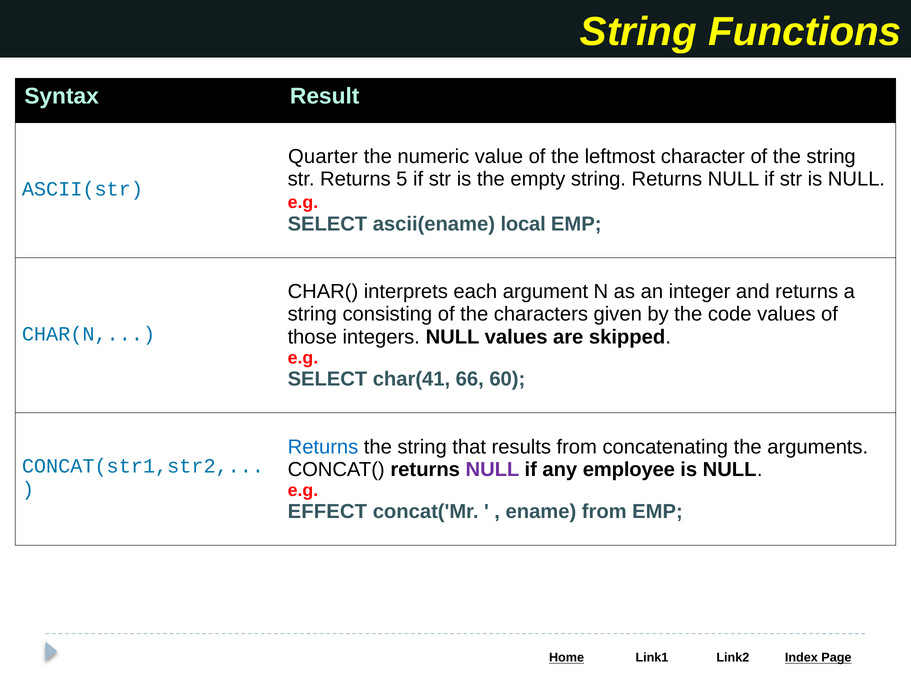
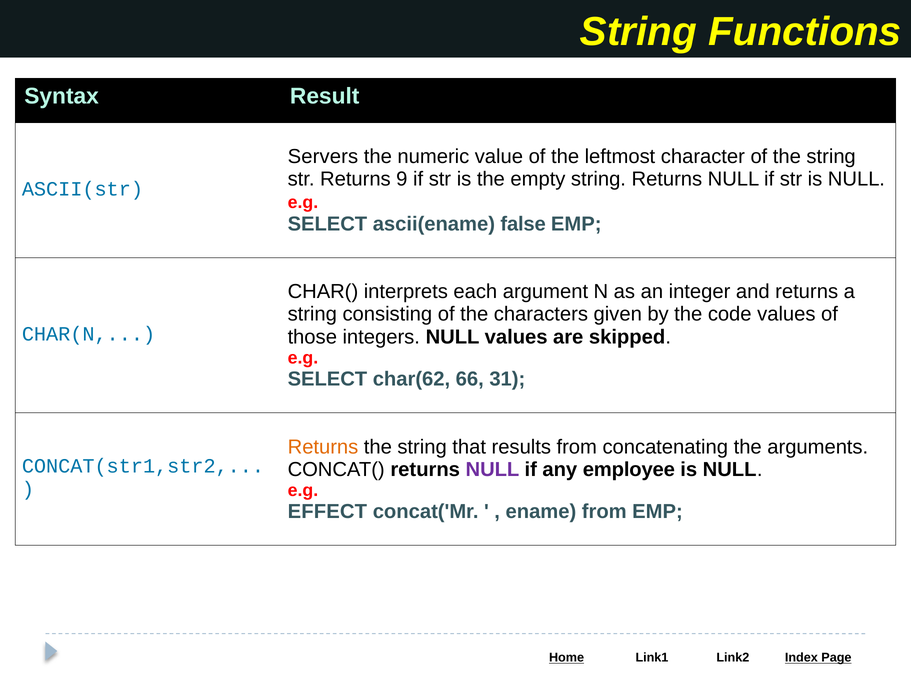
Quarter: Quarter -> Servers (323, 157)
5: 5 -> 9 (402, 179)
local: local -> false (523, 224)
char(41: char(41 -> char(62 (411, 379)
60: 60 -> 31 (507, 379)
Returns colour: blue -> orange (323, 446)
